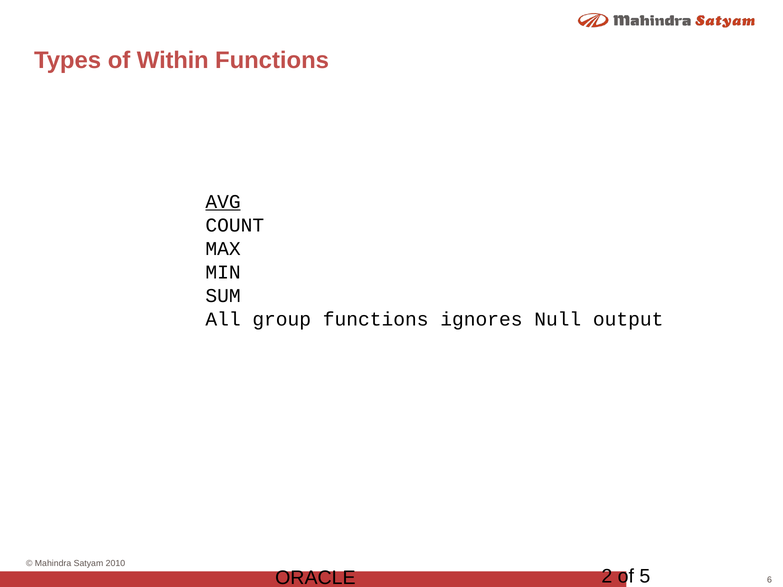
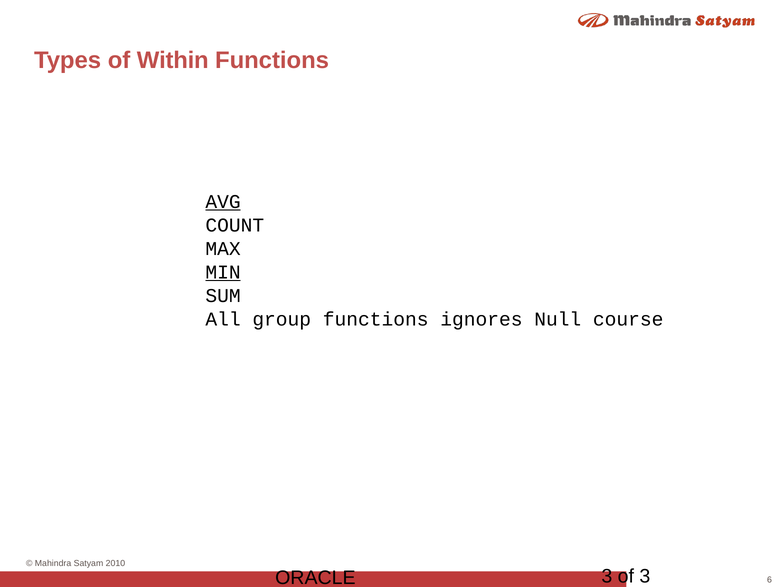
MIN underline: none -> present (223, 272)
output: output -> course (628, 319)
2: 2 -> 3 (607, 576)
of 5: 5 -> 3 (645, 576)
